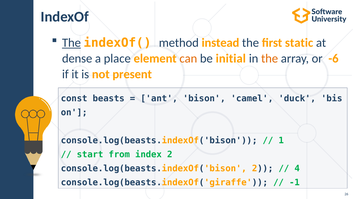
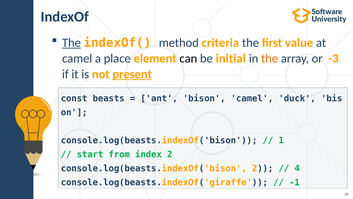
instead: instead -> criteria (220, 43)
static: static -> value (299, 43)
dense: dense -> camel (77, 58)
can colour: orange -> black (188, 58)
-6: -6 -> -3 (333, 58)
present underline: none -> present (132, 74)
